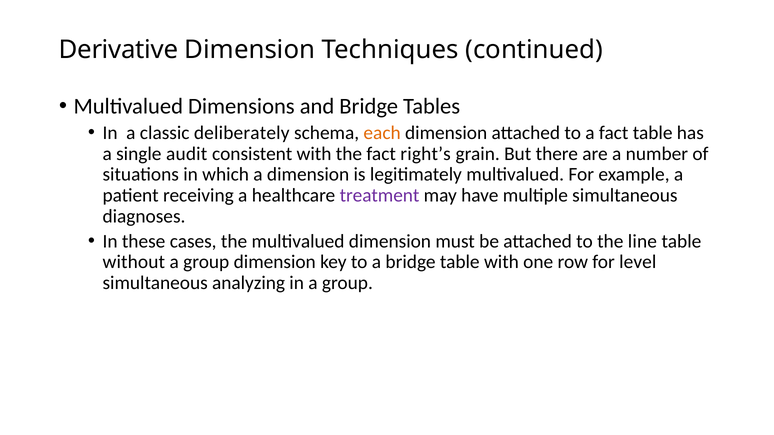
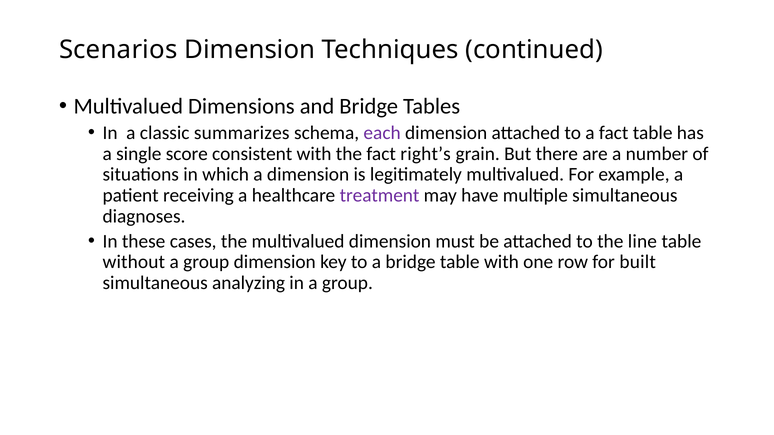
Derivative: Derivative -> Scenarios (118, 50)
deliberately: deliberately -> summarizes (242, 133)
each colour: orange -> purple (382, 133)
audit: audit -> score (187, 154)
level: level -> built (638, 262)
